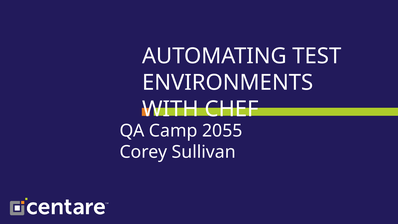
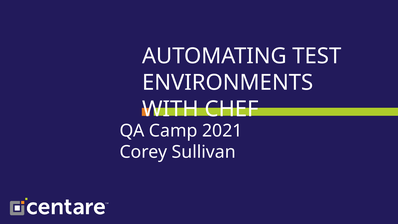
2055: 2055 -> 2021 (222, 131)
